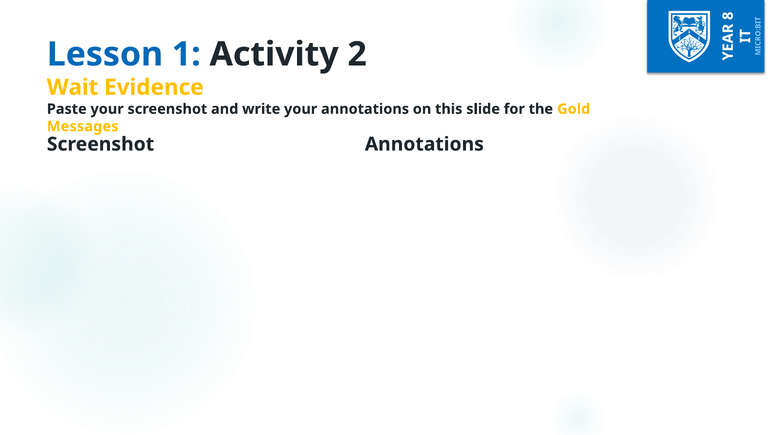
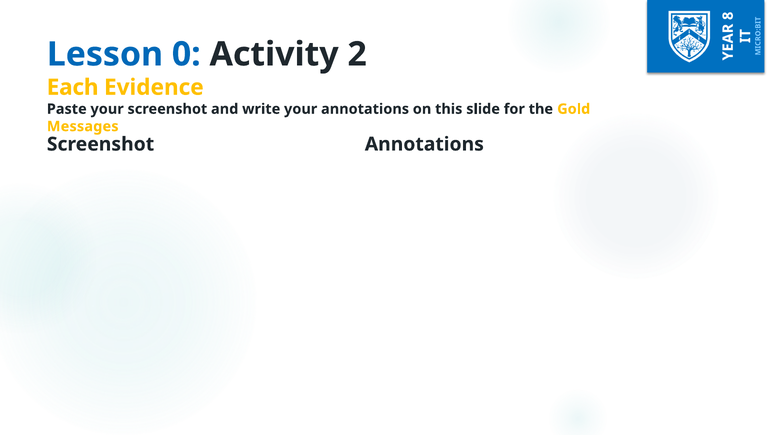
1: 1 -> 0 (186, 54)
Wait: Wait -> Each (73, 87)
